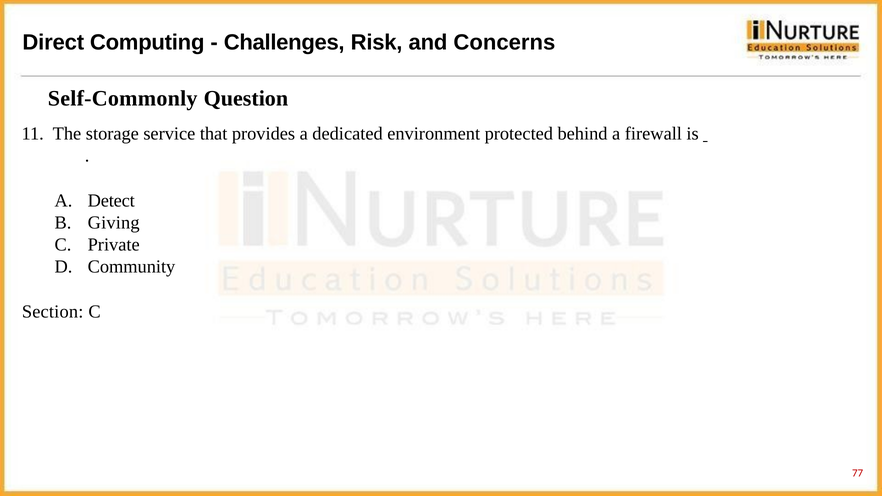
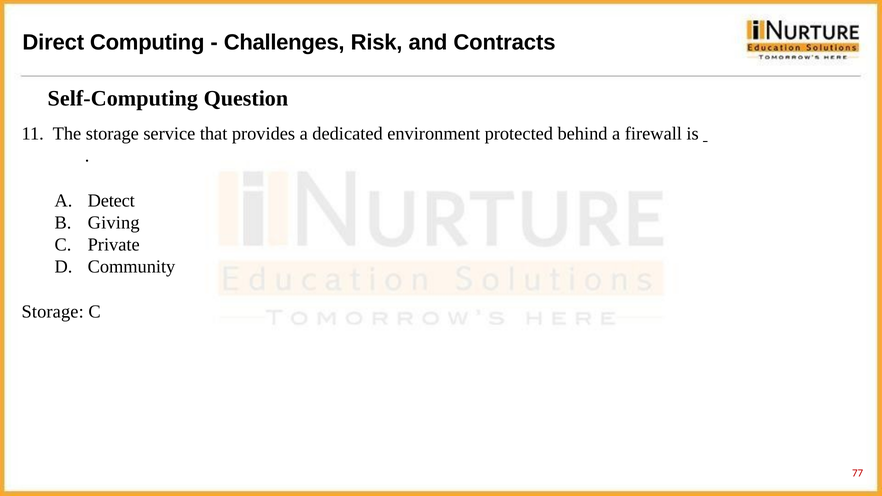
Concerns: Concerns -> Contracts (504, 43)
Self-Commonly: Self-Commonly -> Self-Computing (123, 98)
Section: Section -> Storage (53, 312)
